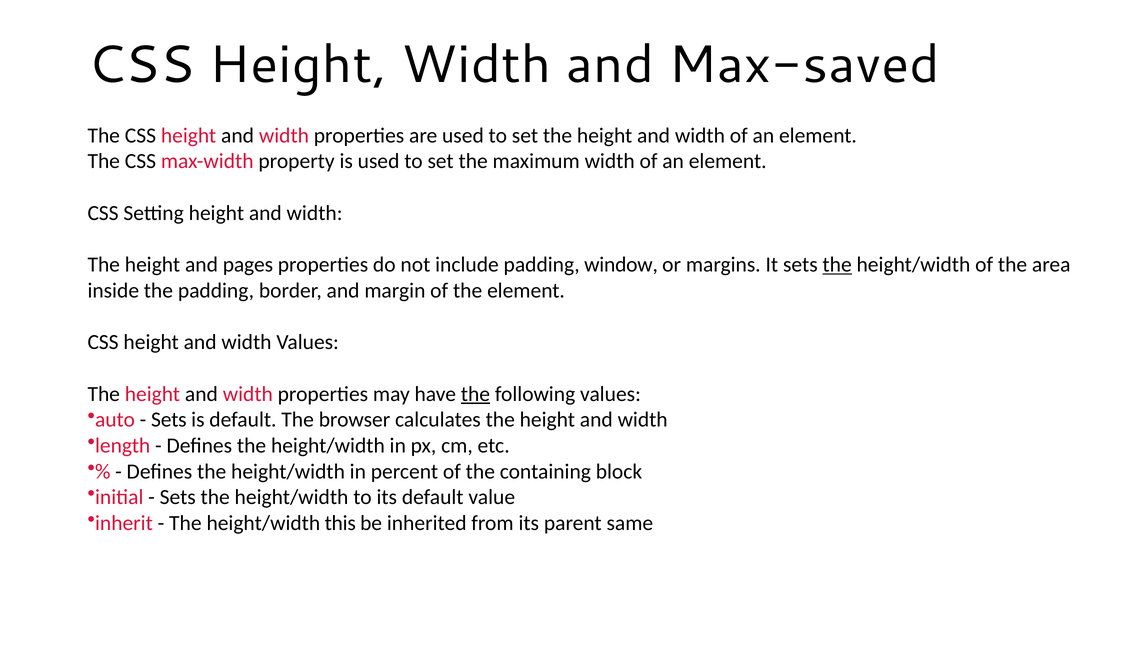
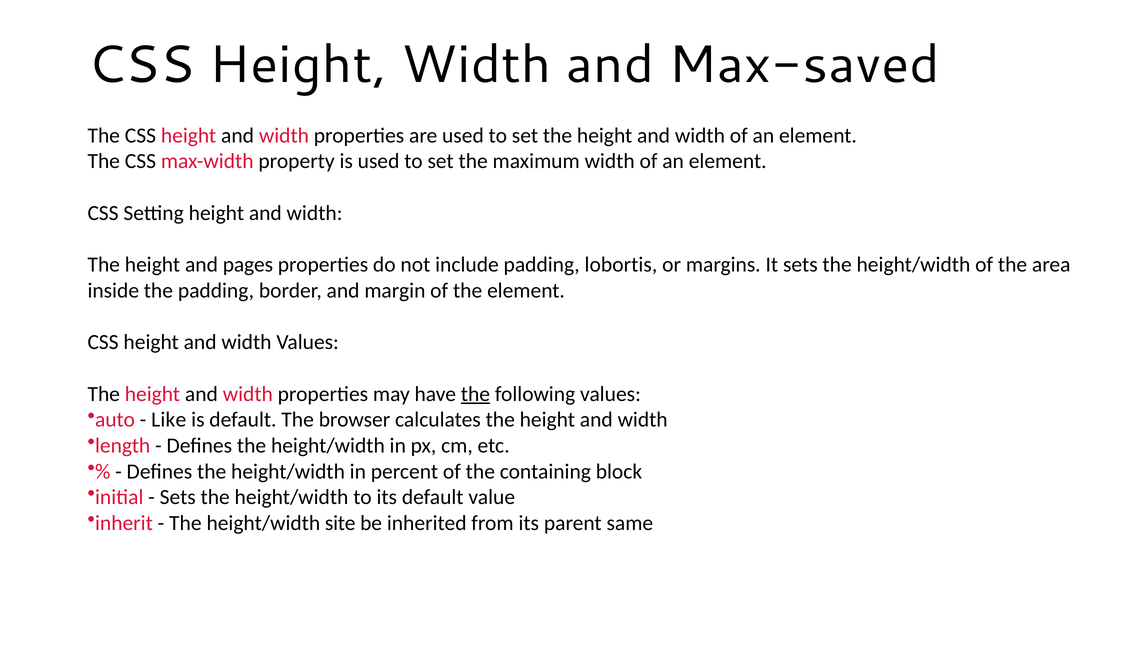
window: window -> lobortis (621, 265)
the underline: present -> none (837, 265)
Sets: Sets -> Like (169, 420)
this: this -> site (340, 523)
